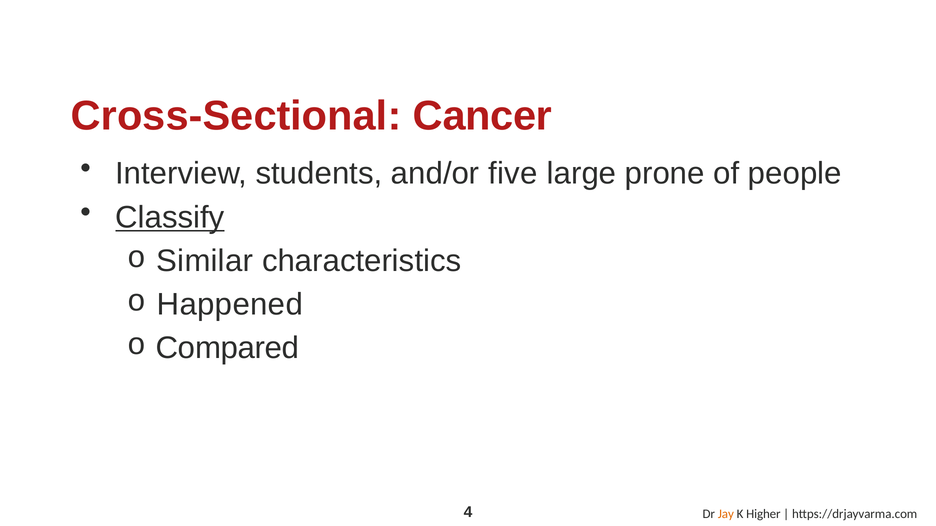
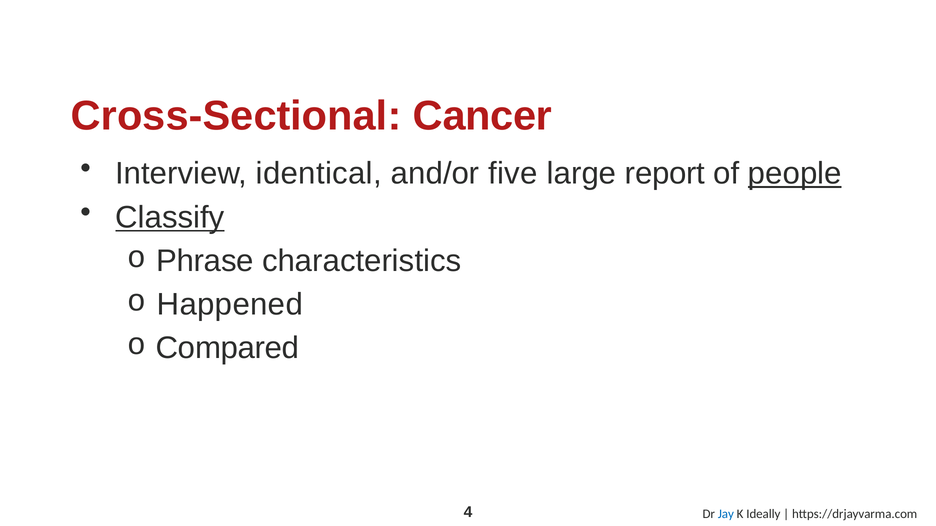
students: students -> identical (319, 174)
prone: prone -> report (665, 174)
people underline: none -> present (795, 174)
Similar: Similar -> Phrase (205, 261)
Jay colour: orange -> blue (726, 515)
Higher: Higher -> Ideally (763, 515)
